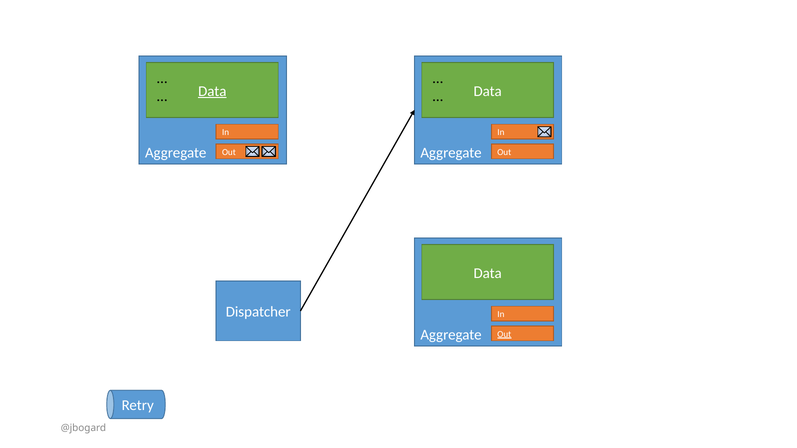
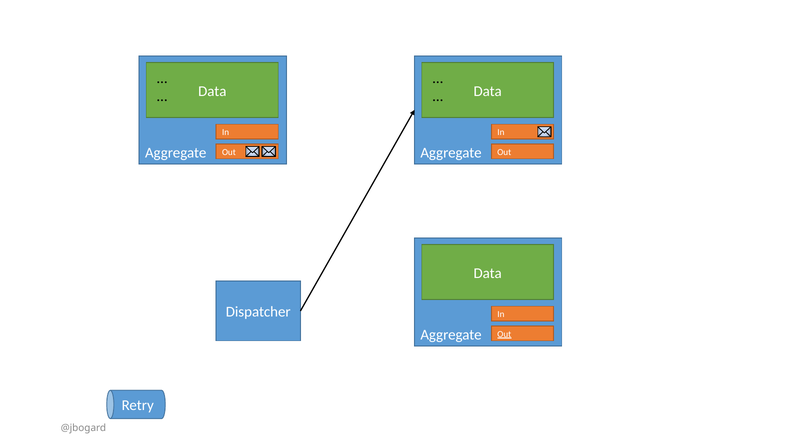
Data underline: present -> none (212, 91)
